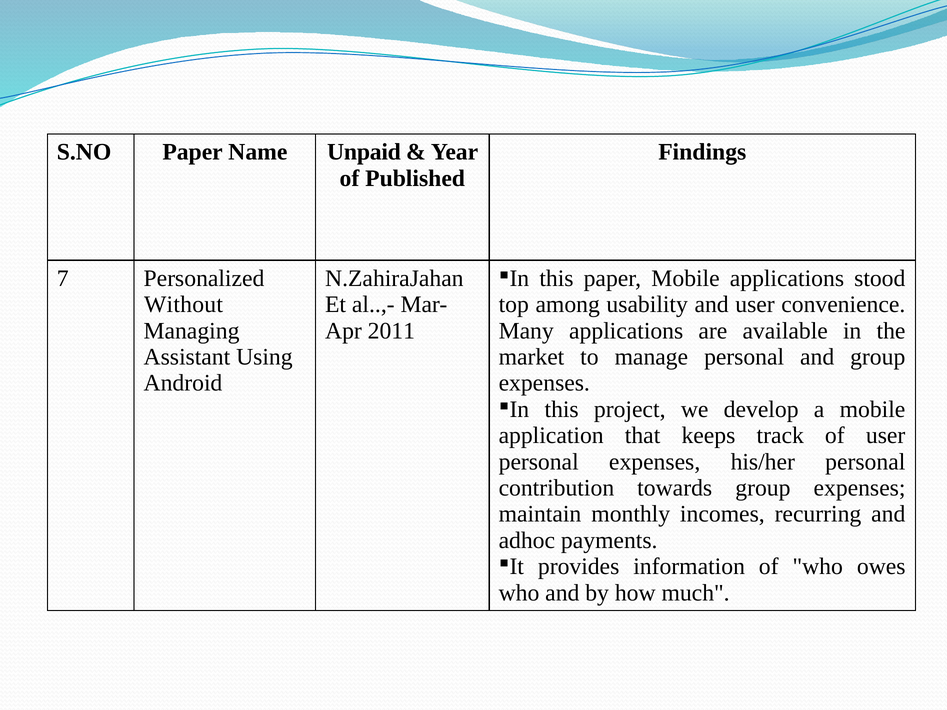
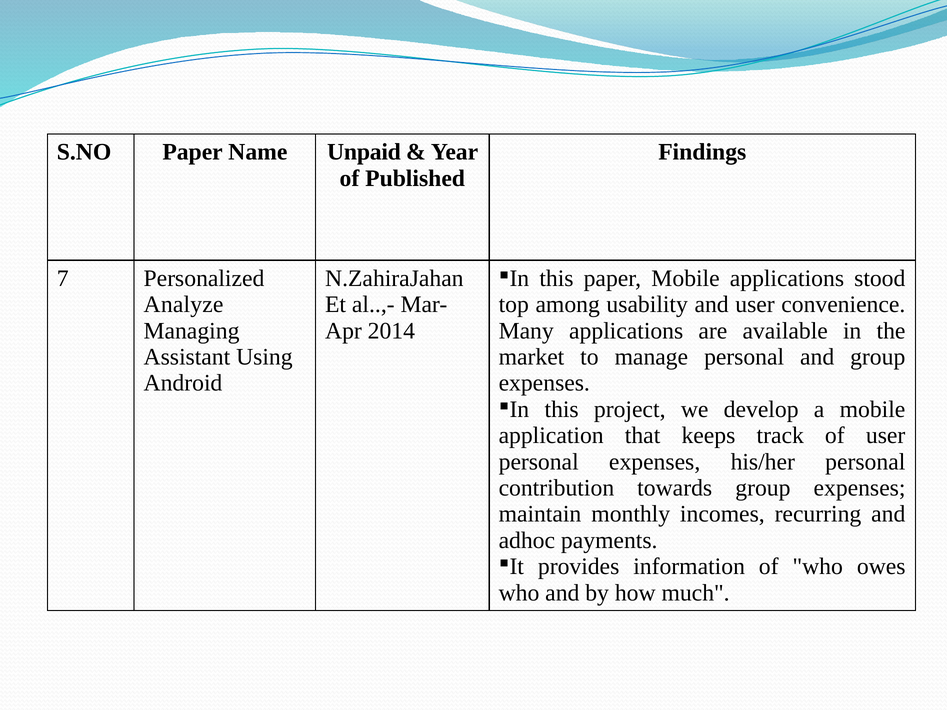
Without: Without -> Analyze (184, 305)
2011: 2011 -> 2014 (391, 331)
